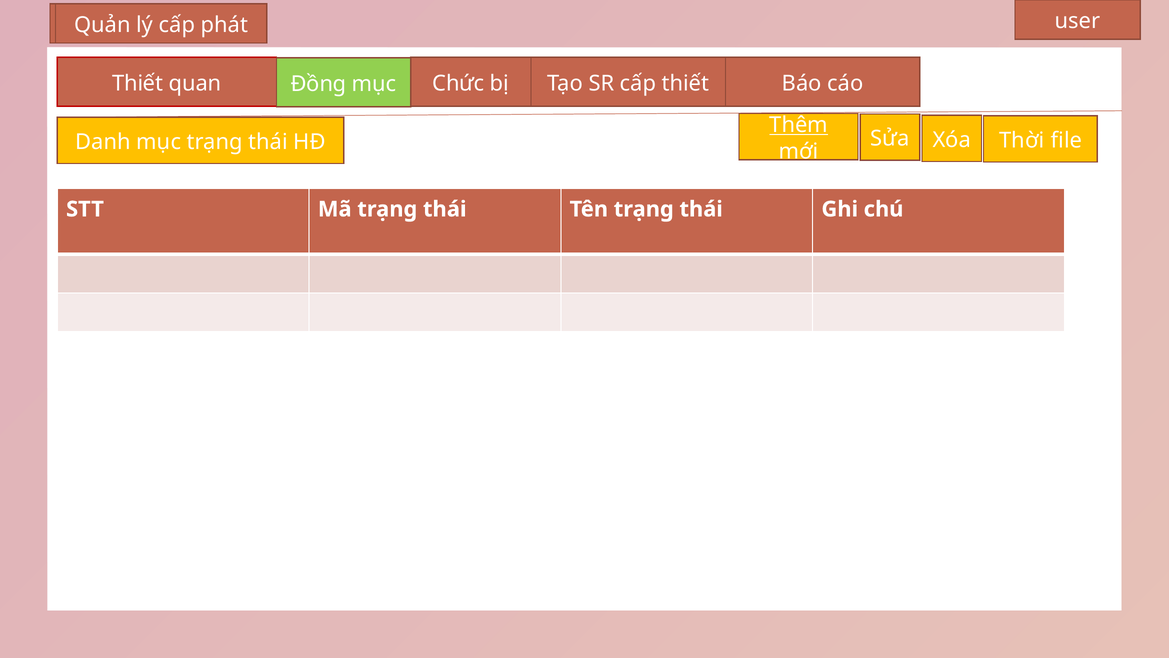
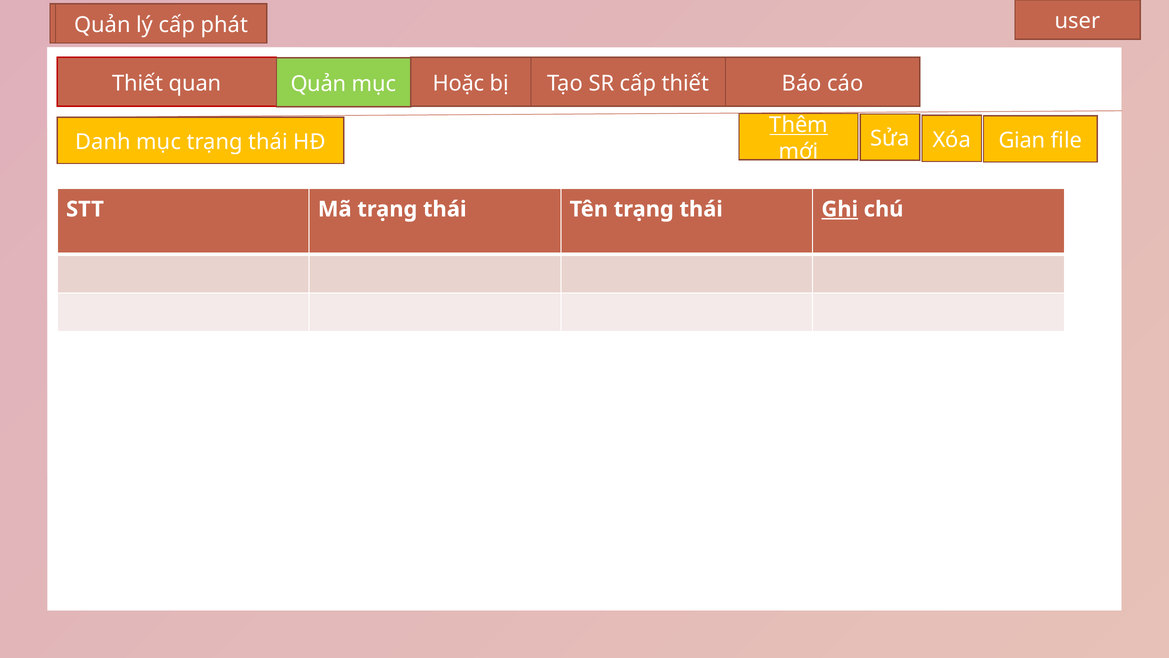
Chức: Chức -> Hoặc (458, 83)
Đồng: Đồng -> Quản (319, 84)
Thời: Thời -> Gian (1022, 140)
Ghi underline: none -> present (840, 209)
